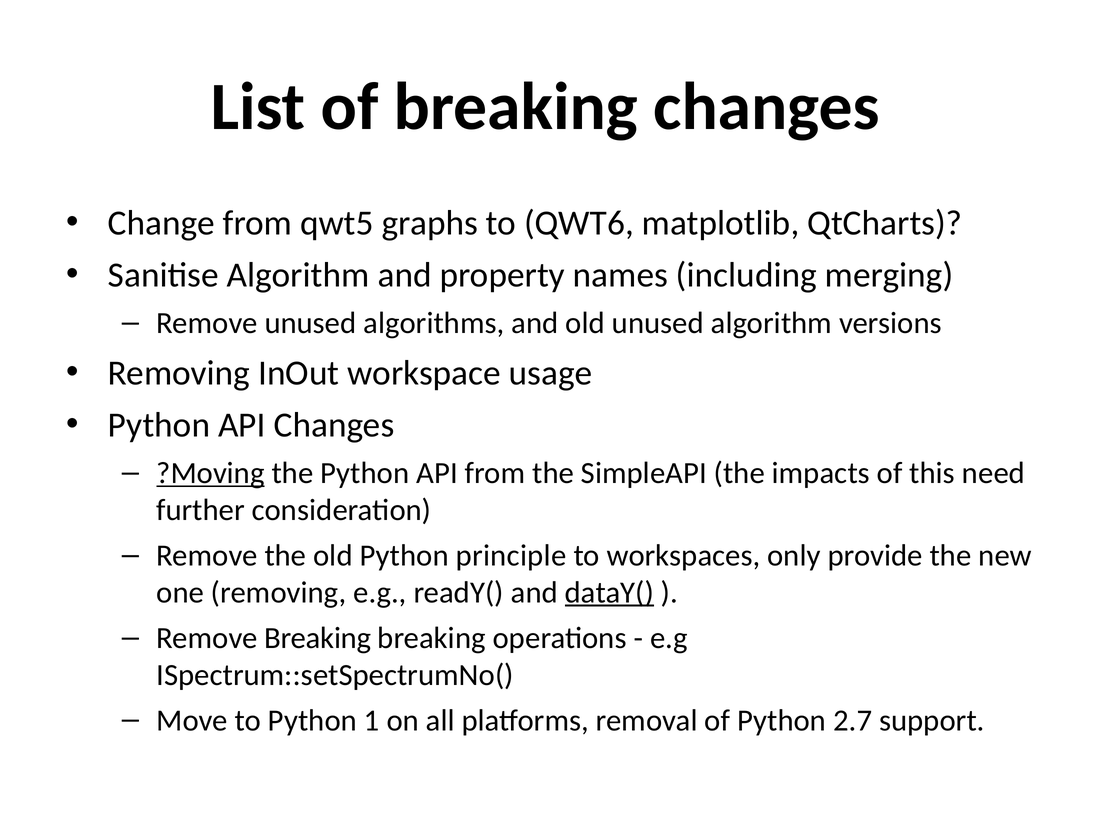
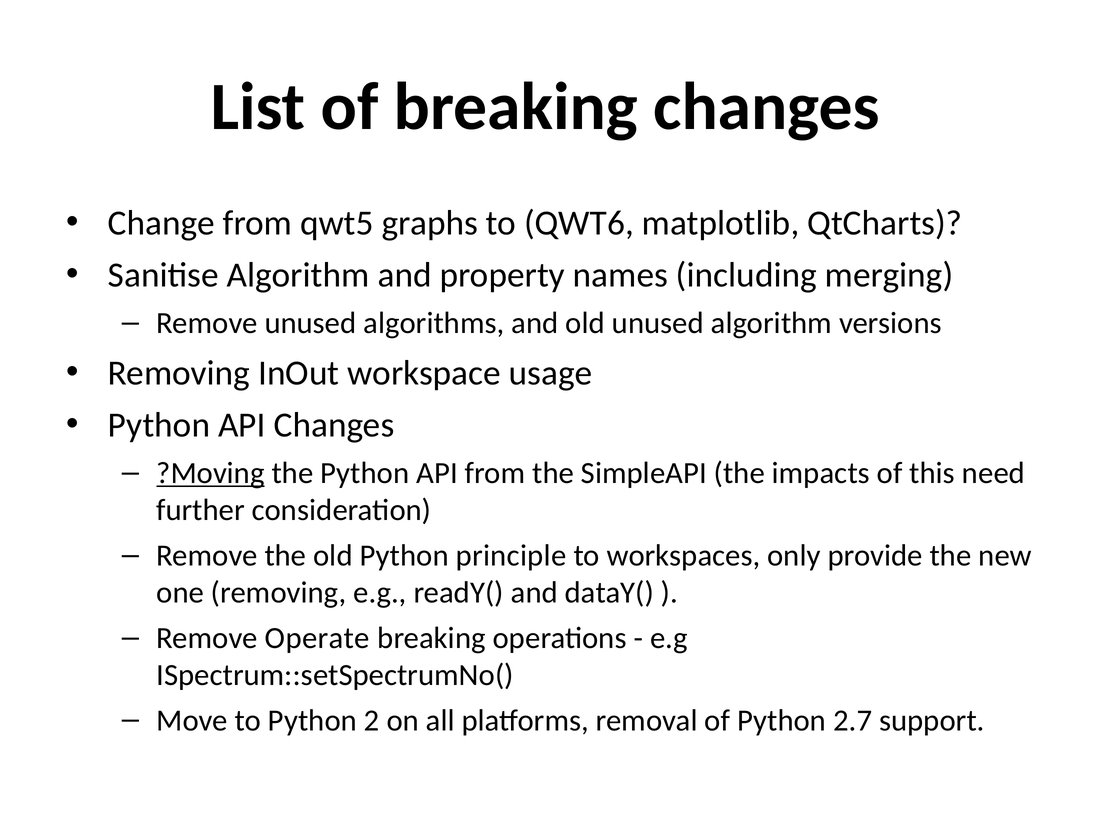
dataY( underline: present -> none (609, 593)
Remove Breaking: Breaking -> Operate (317, 638)
1: 1 -> 2 (372, 721)
